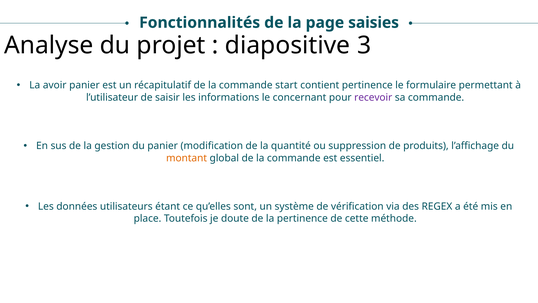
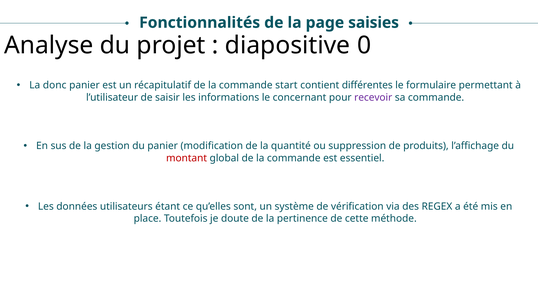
3: 3 -> 0 (364, 45)
avoir: avoir -> donc (55, 85)
contient pertinence: pertinence -> différentes (367, 85)
montant colour: orange -> red (187, 158)
